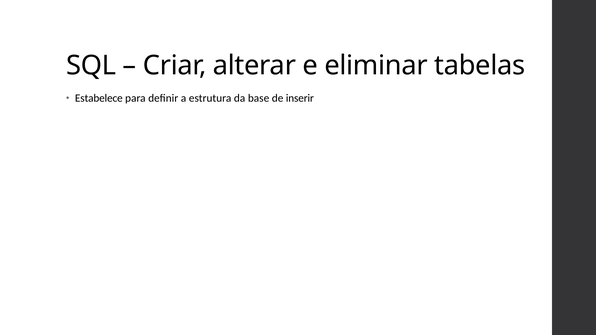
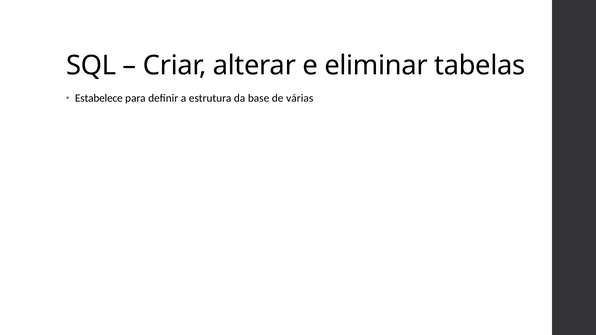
inserir: inserir -> várias (300, 98)
